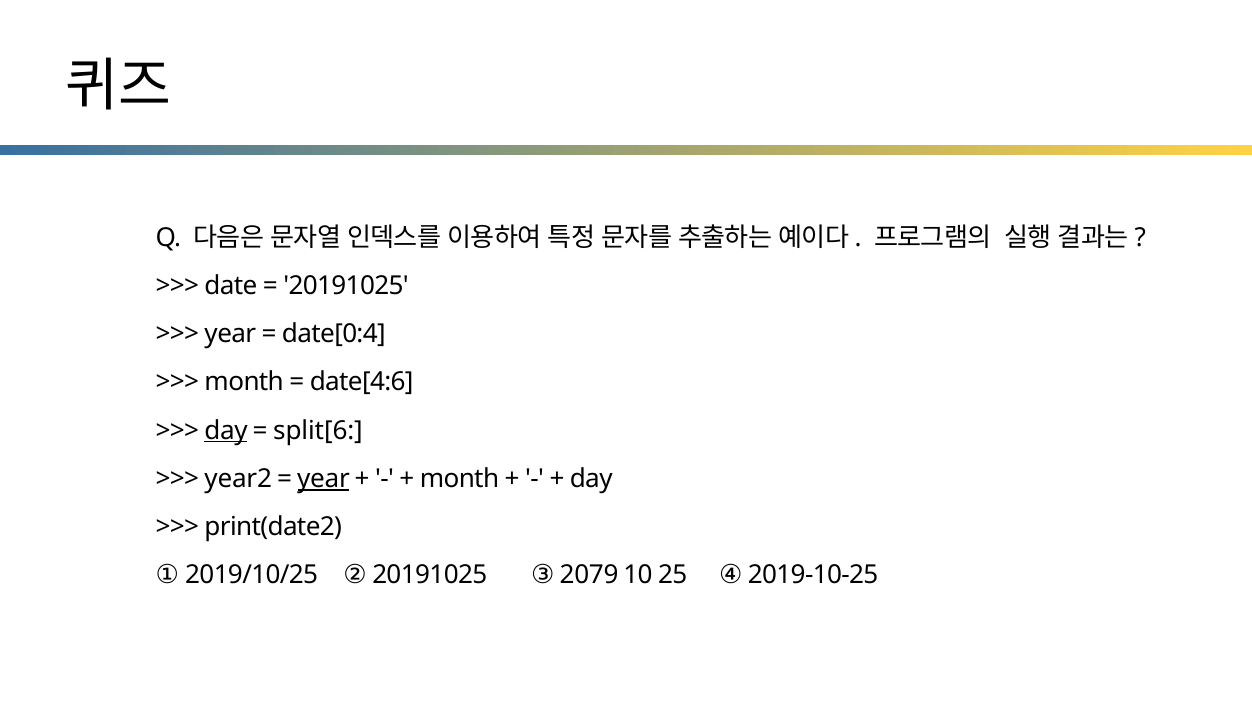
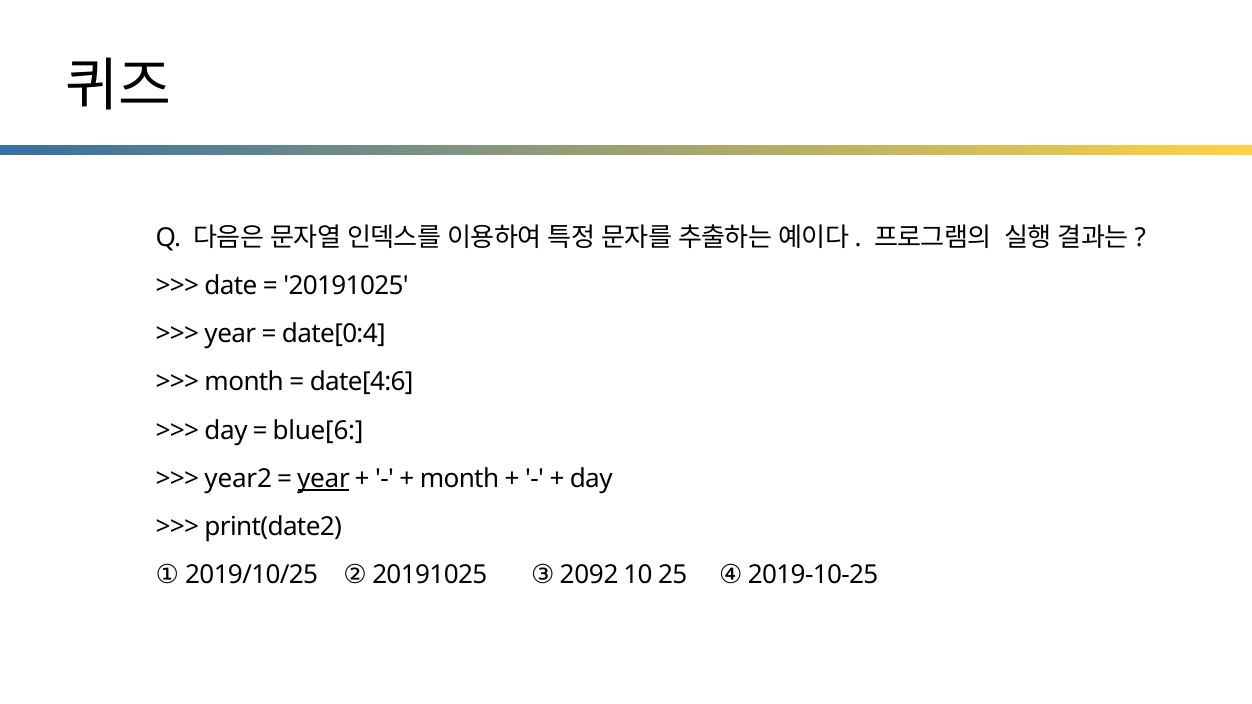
day underline: present -> none (226, 431)
split[6: split[6 -> blue[6 (318, 431)
2079: 2079 -> 2092 (589, 575)
